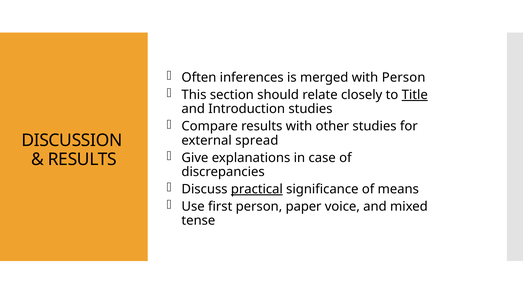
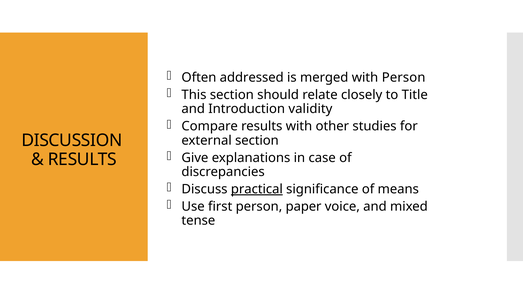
inferences: inferences -> addressed (252, 78)
Title underline: present -> none (415, 95)
Introduction studies: studies -> validity (310, 109)
external spread: spread -> section (257, 141)
